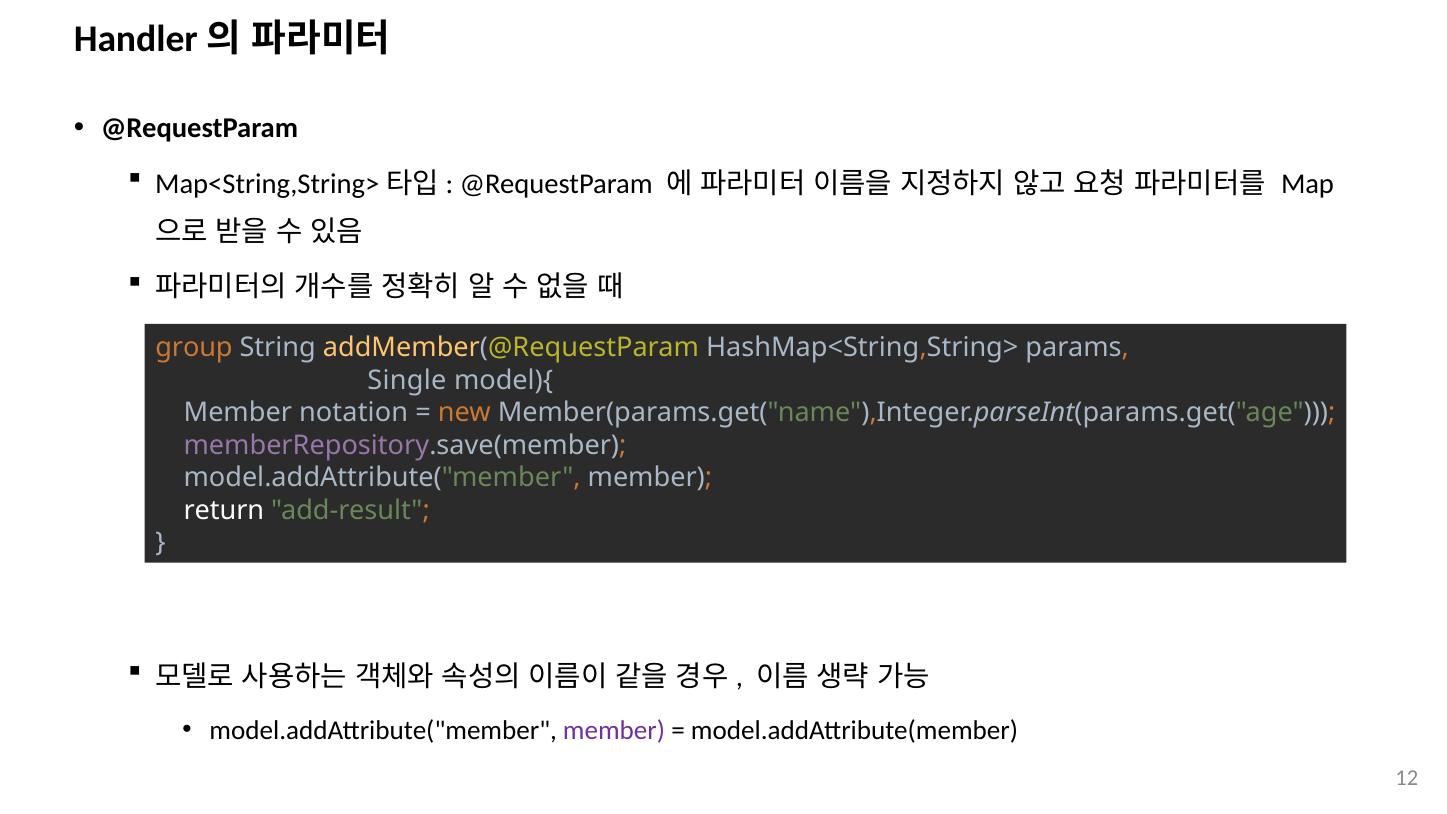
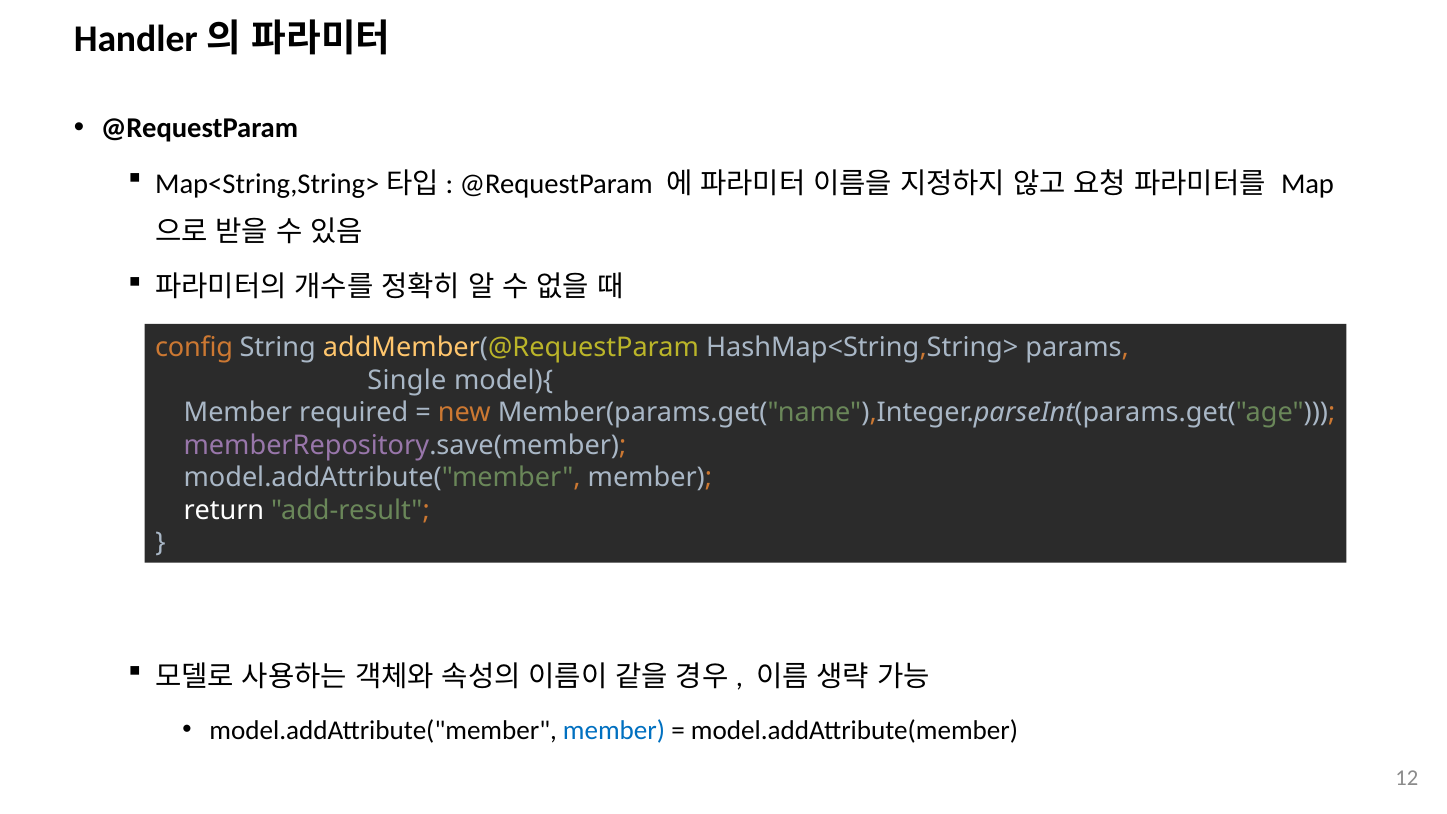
group: group -> config (194, 347)
notation: notation -> required (354, 413)
member colour: purple -> blue (614, 730)
